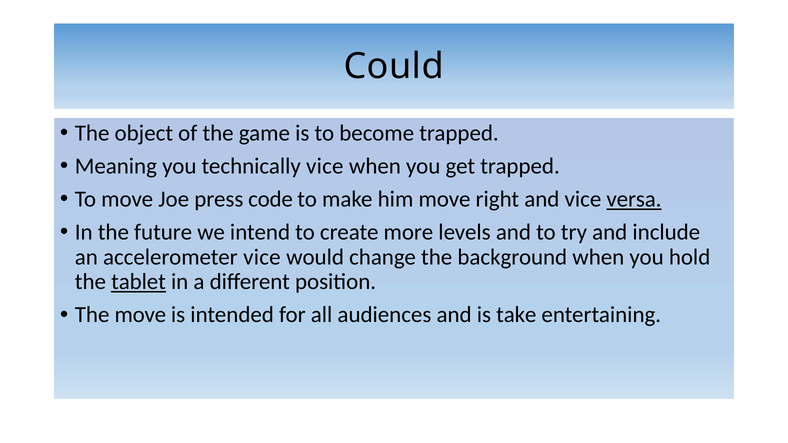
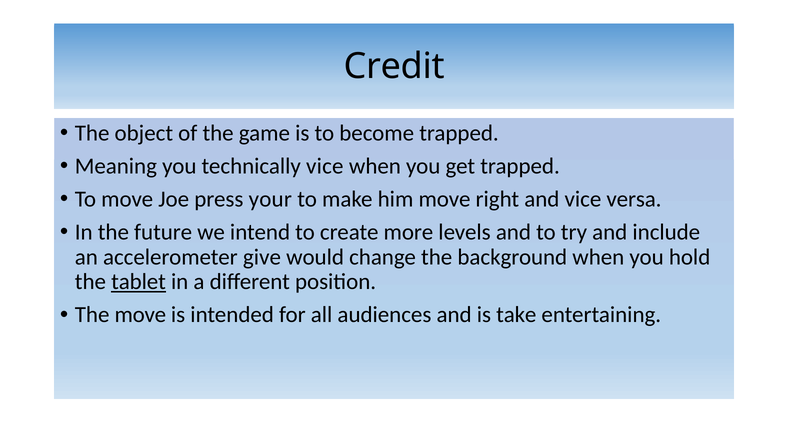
Could: Could -> Credit (394, 66)
code: code -> your (270, 199)
versa underline: present -> none (634, 199)
accelerometer vice: vice -> give (262, 257)
